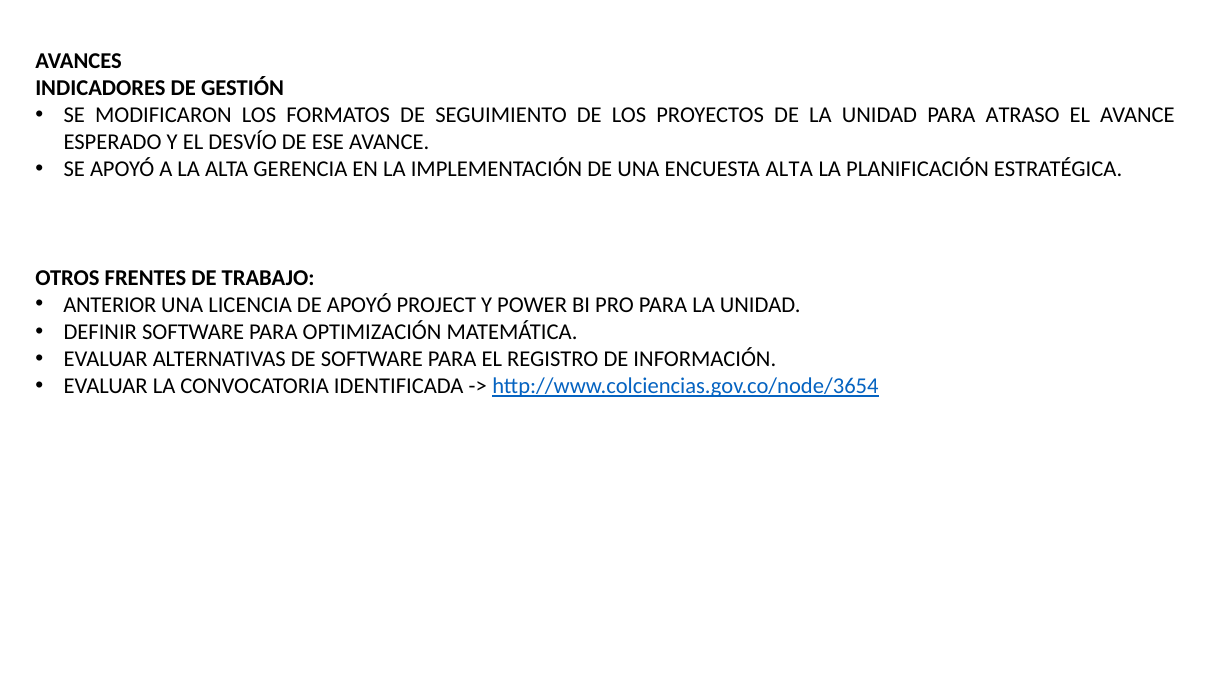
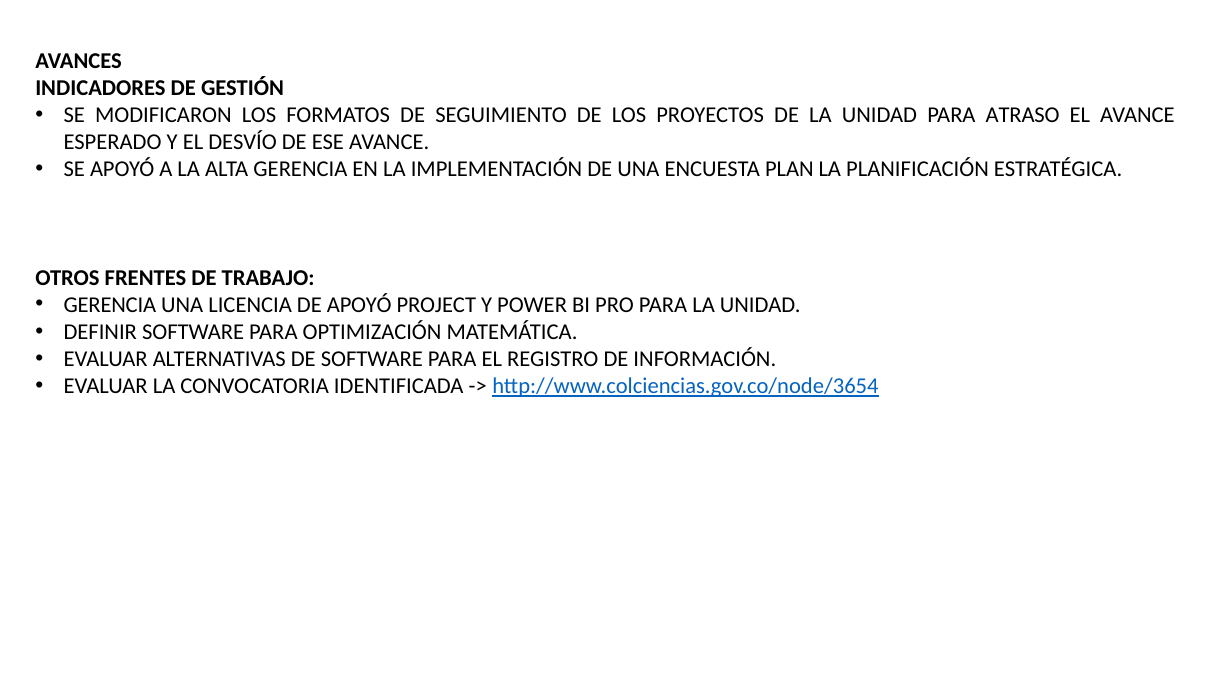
ENCUESTA ALTA: ALTA -> PLAN (789, 169)
ANTERIOR: ANTERIOR -> GERENCIA (110, 305)
